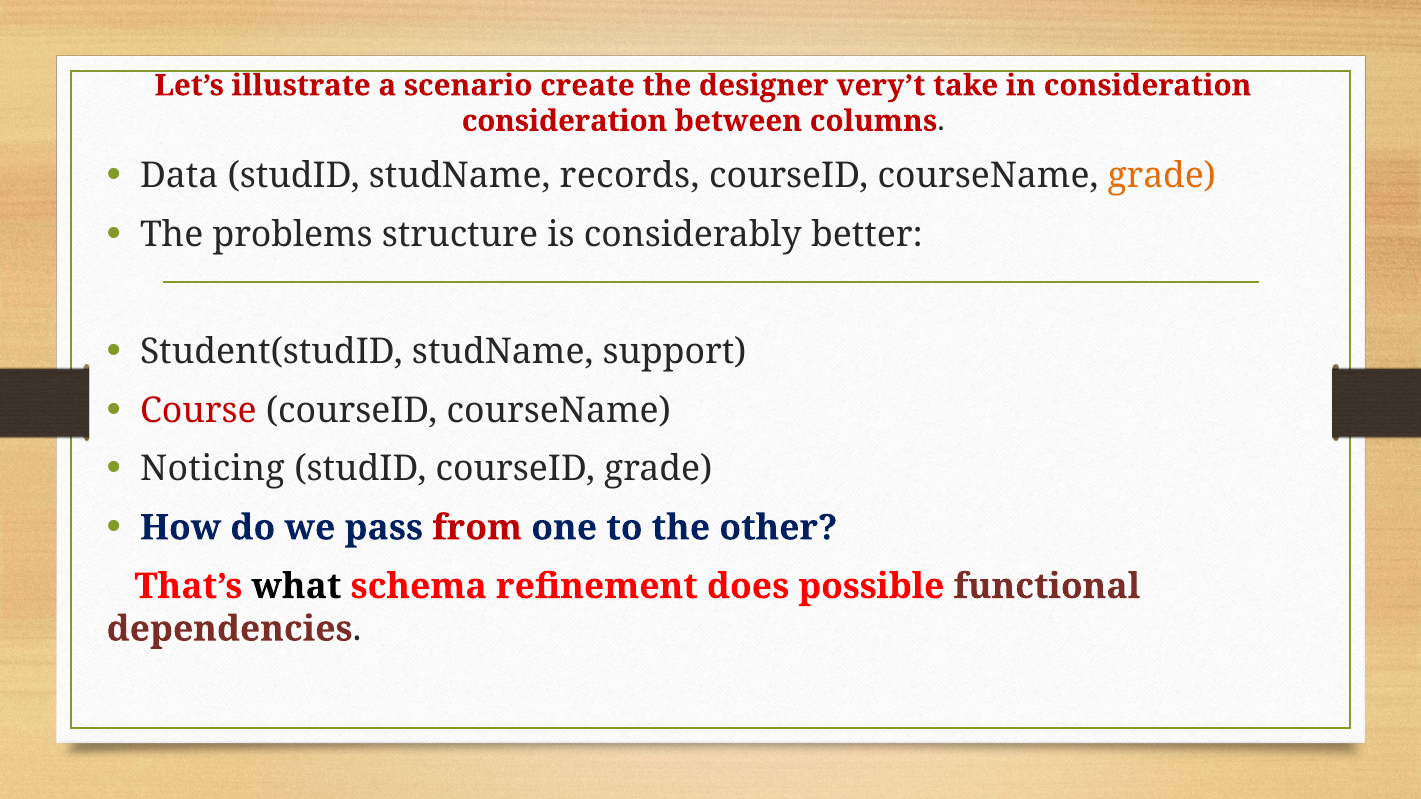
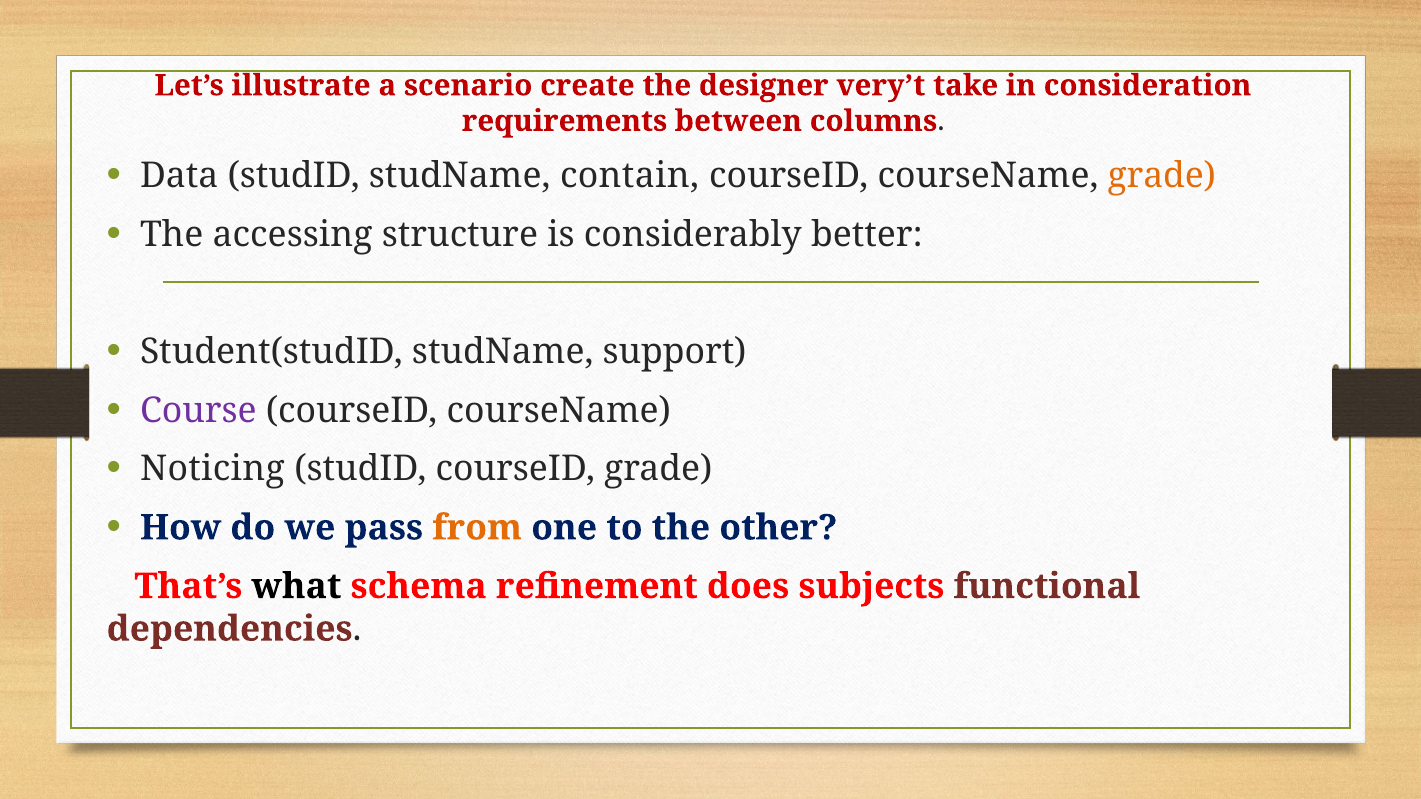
consideration: consideration -> requirements (565, 121)
records: records -> contain (630, 176)
problems: problems -> accessing (293, 235)
Course colour: red -> purple (198, 411)
from colour: red -> orange (477, 528)
possible: possible -> subjects (871, 587)
